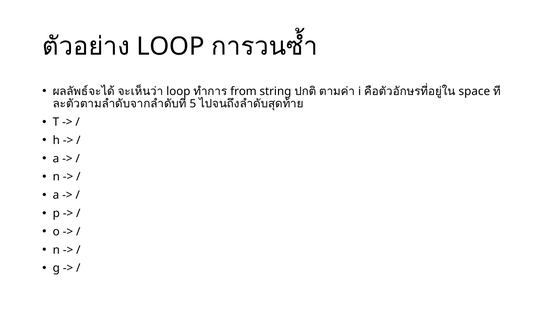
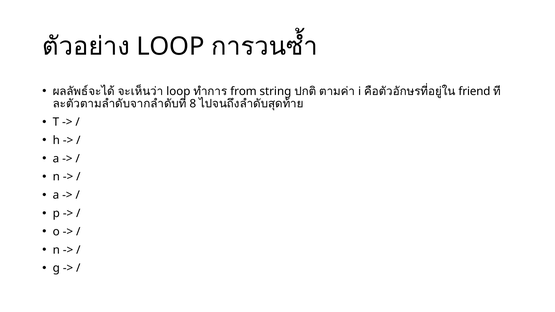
space: space -> friend (474, 91)
5: 5 -> 8 (193, 104)
